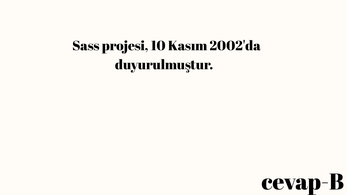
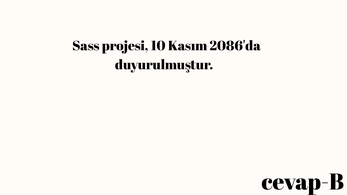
2002'da: 2002'da -> 2086'da (235, 46)
